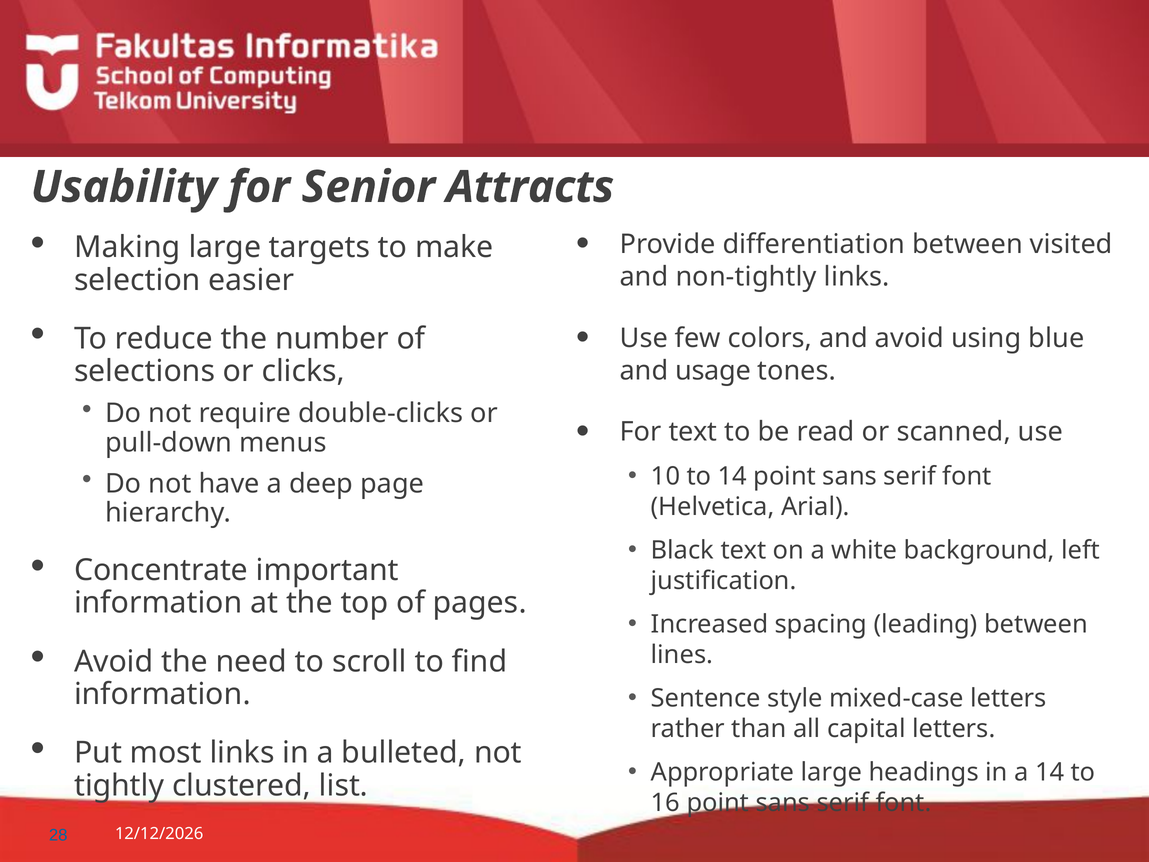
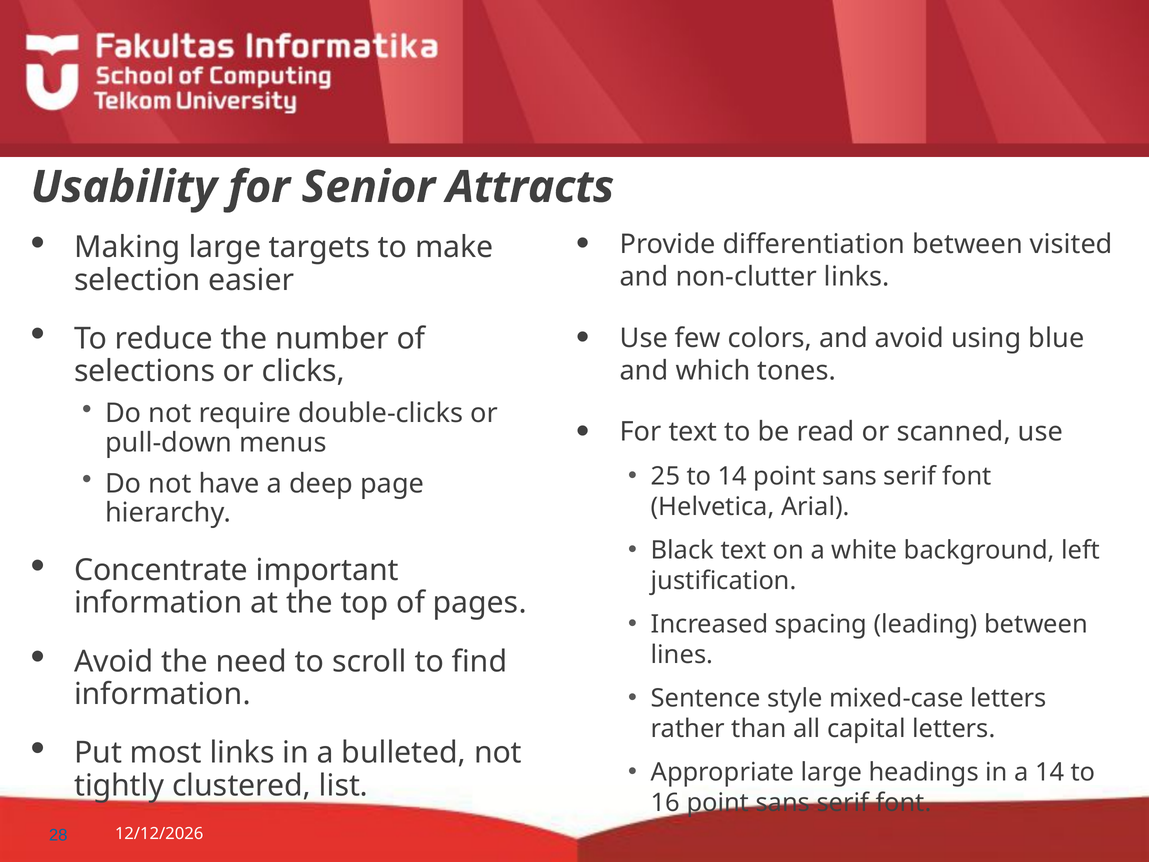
non-tightly: non-tightly -> non-clutter (746, 277)
usage: usage -> which (713, 371)
10: 10 -> 25 (666, 476)
